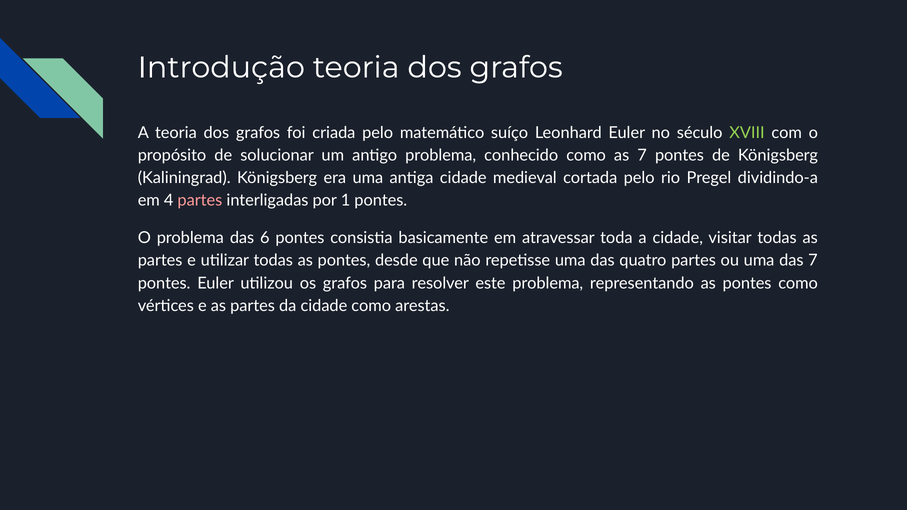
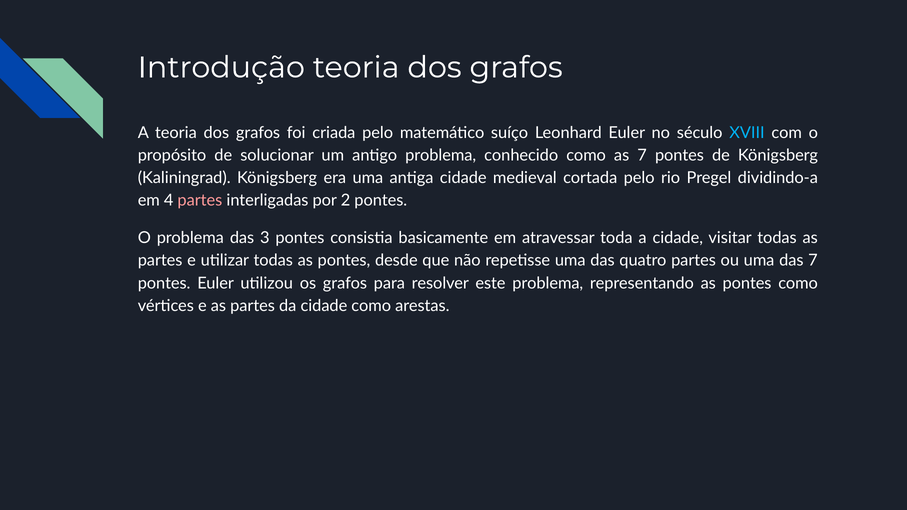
XVIII colour: light green -> light blue (747, 133)
1: 1 -> 2 (346, 200)
6: 6 -> 3 (265, 238)
